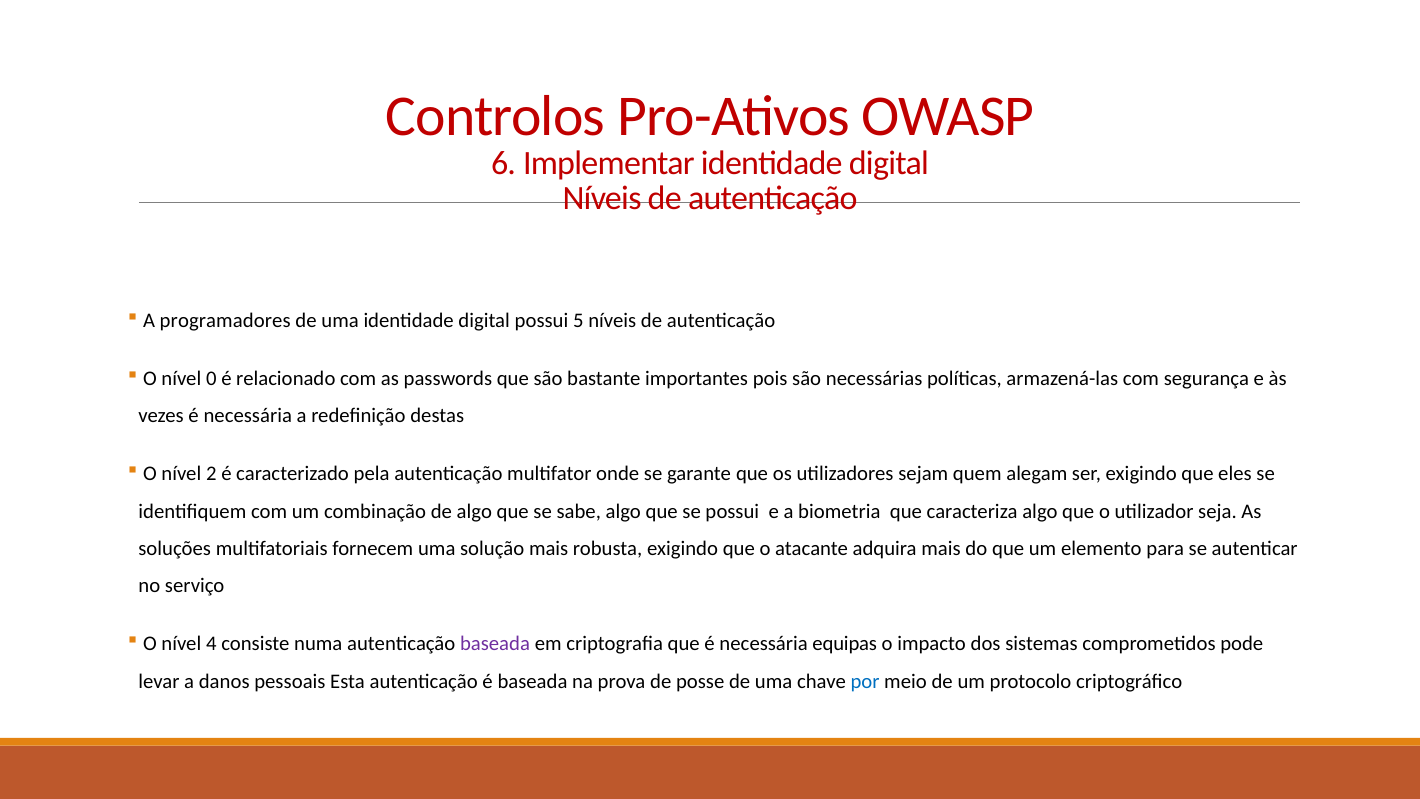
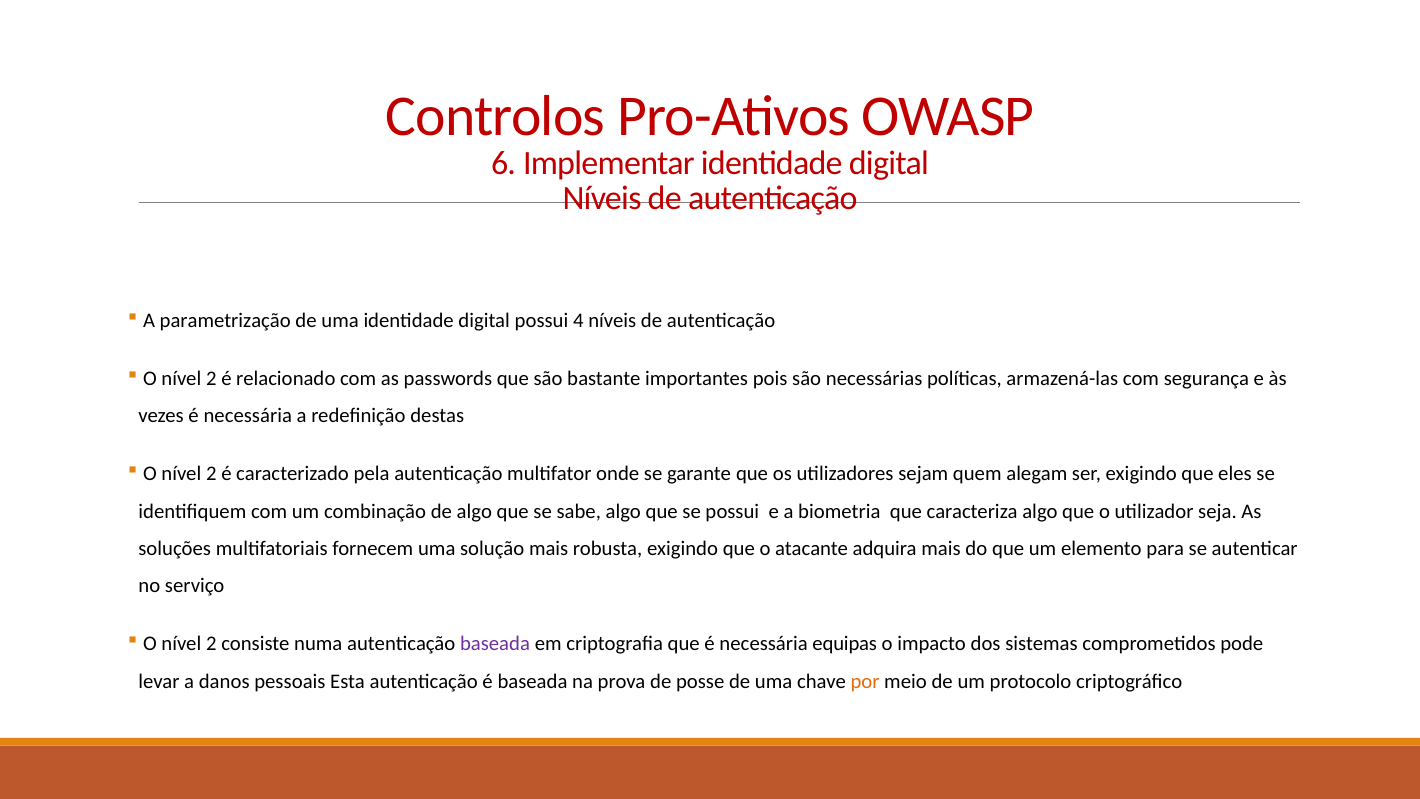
programadores: programadores -> parametrização (225, 321)
5: 5 -> 4 (578, 321)
0: 0 -> 2 (211, 379)
4: 4 -> 2 (211, 644)
por colour: blue -> orange (865, 681)
